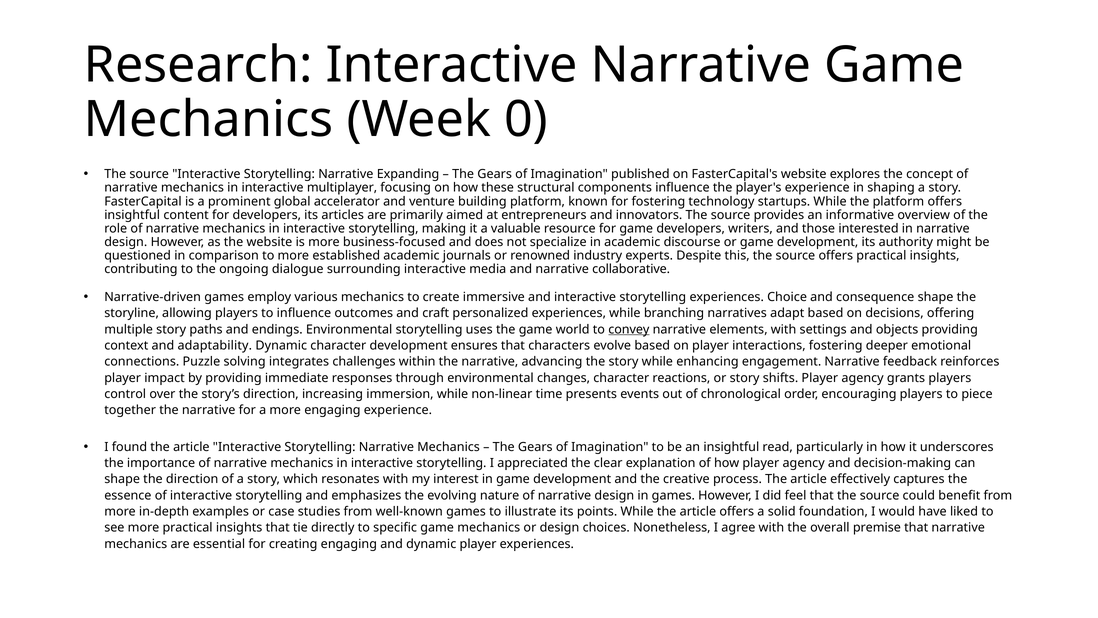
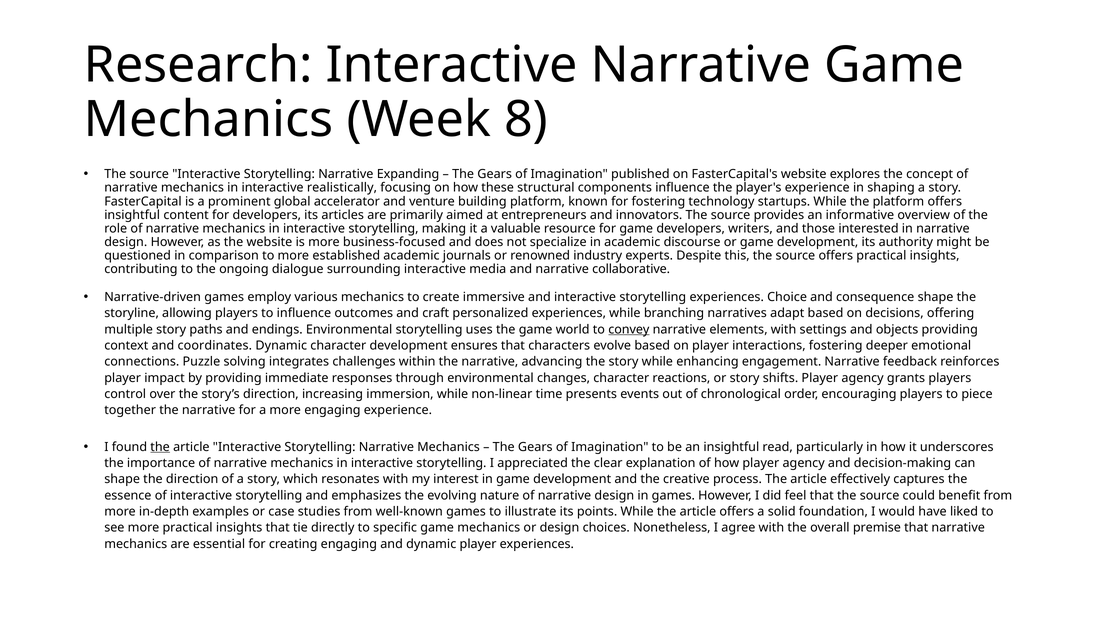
0: 0 -> 8 (526, 119)
multiplayer: multiplayer -> realistically (342, 188)
adaptability: adaptability -> coordinates (215, 345)
the underline: none -> present (160, 447)
